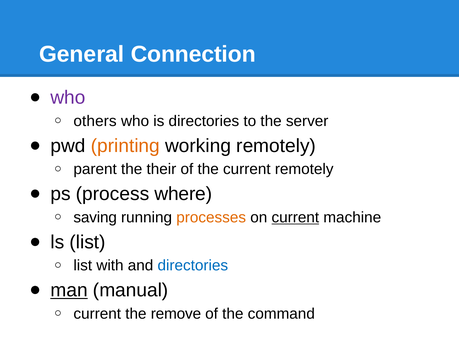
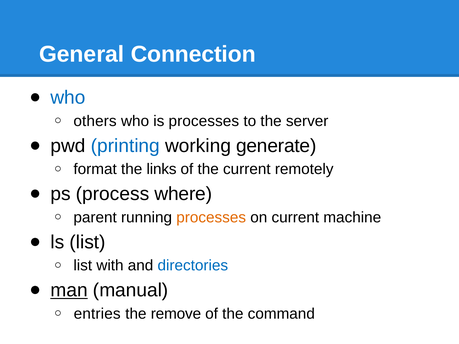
who colour: purple -> blue (68, 98)
is directories: directories -> processes (204, 121)
printing colour: orange -> blue (125, 146)
working remotely: remotely -> generate (276, 146)
parent: parent -> format (95, 169)
their: their -> links (162, 169)
saving: saving -> parent (95, 218)
current underline: present -> none (295, 218)
current: current -> entries (97, 314)
